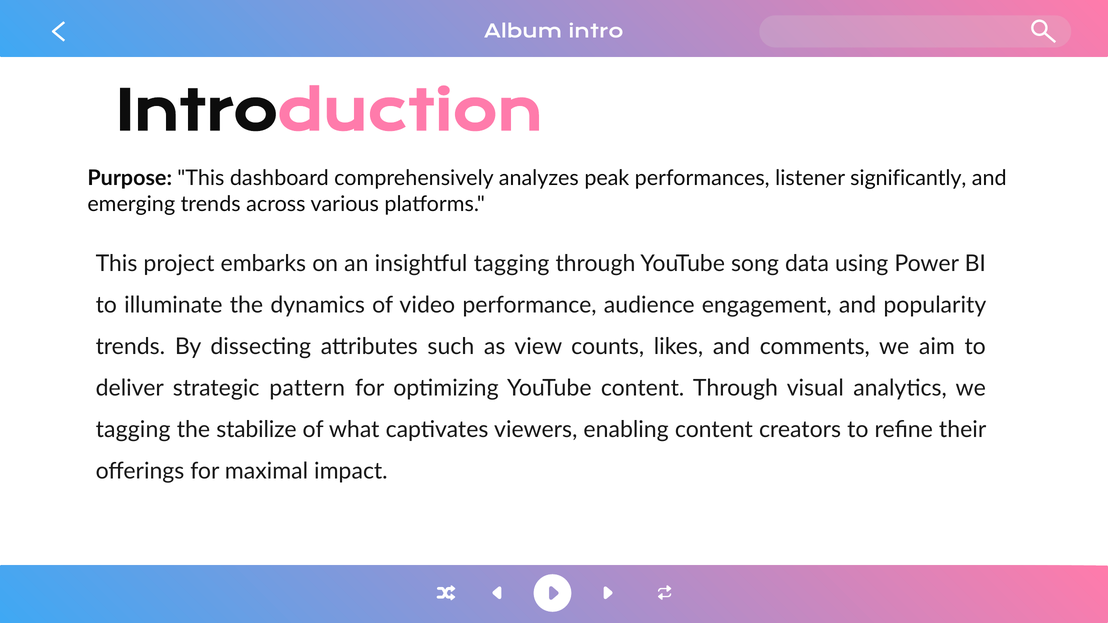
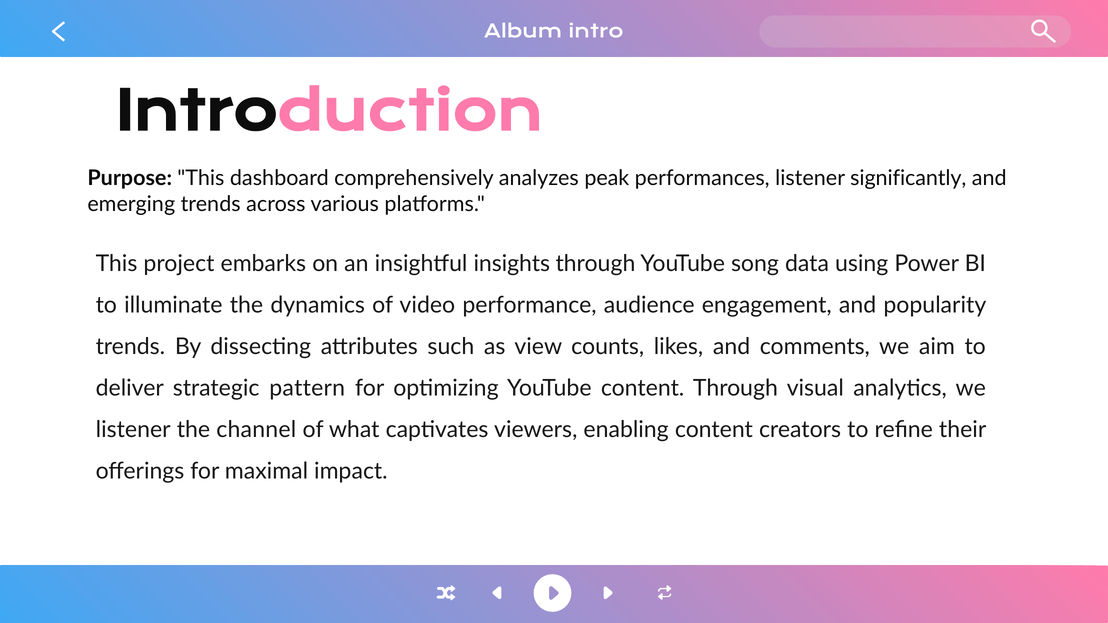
insightful tagging: tagging -> insights (512, 264)
tagging: tagging -> listener (133, 430)
stabilize: stabilize -> channel (256, 430)
